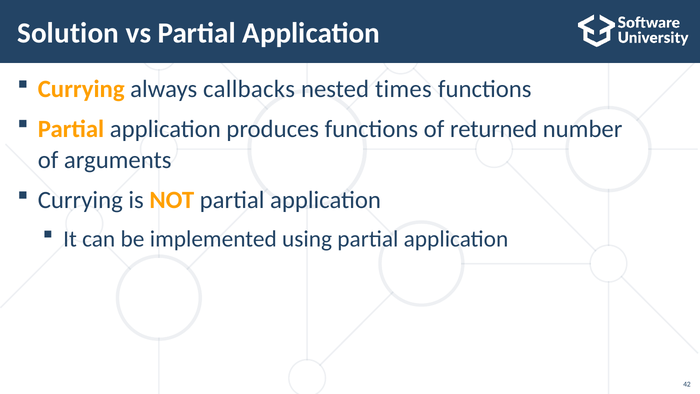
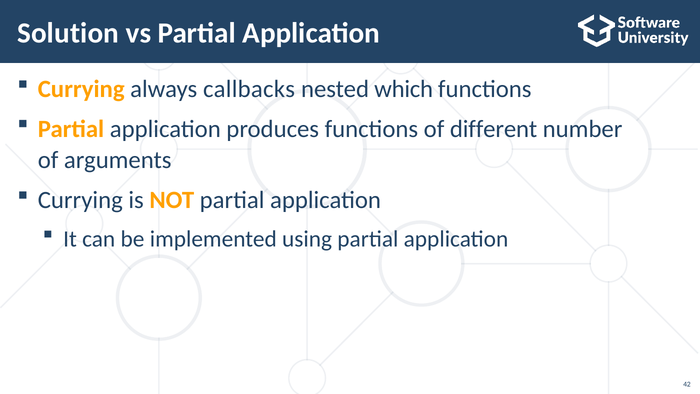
times: times -> which (404, 89)
returned: returned -> different (494, 129)
